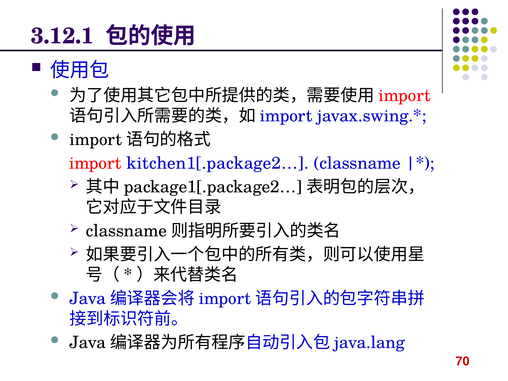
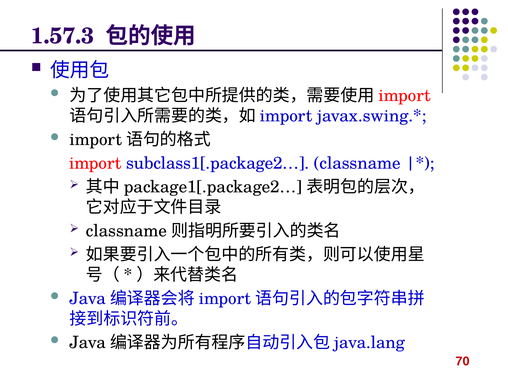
3.12.1: 3.12.1 -> 1.57.3 (62, 36)
kitchen1[.package2…: kitchen1[.package2… -> subclass1[.package2… (218, 163)
